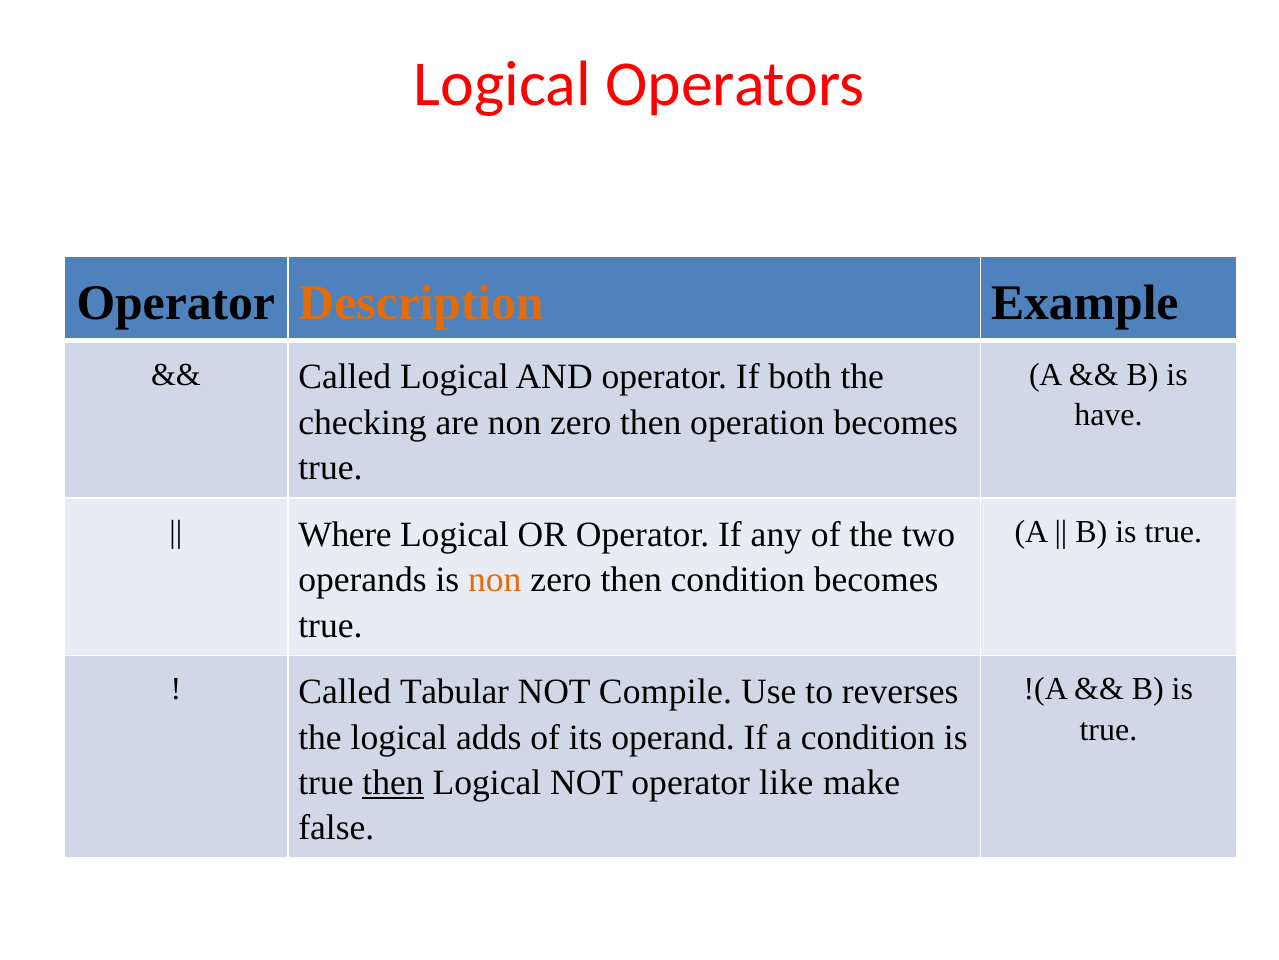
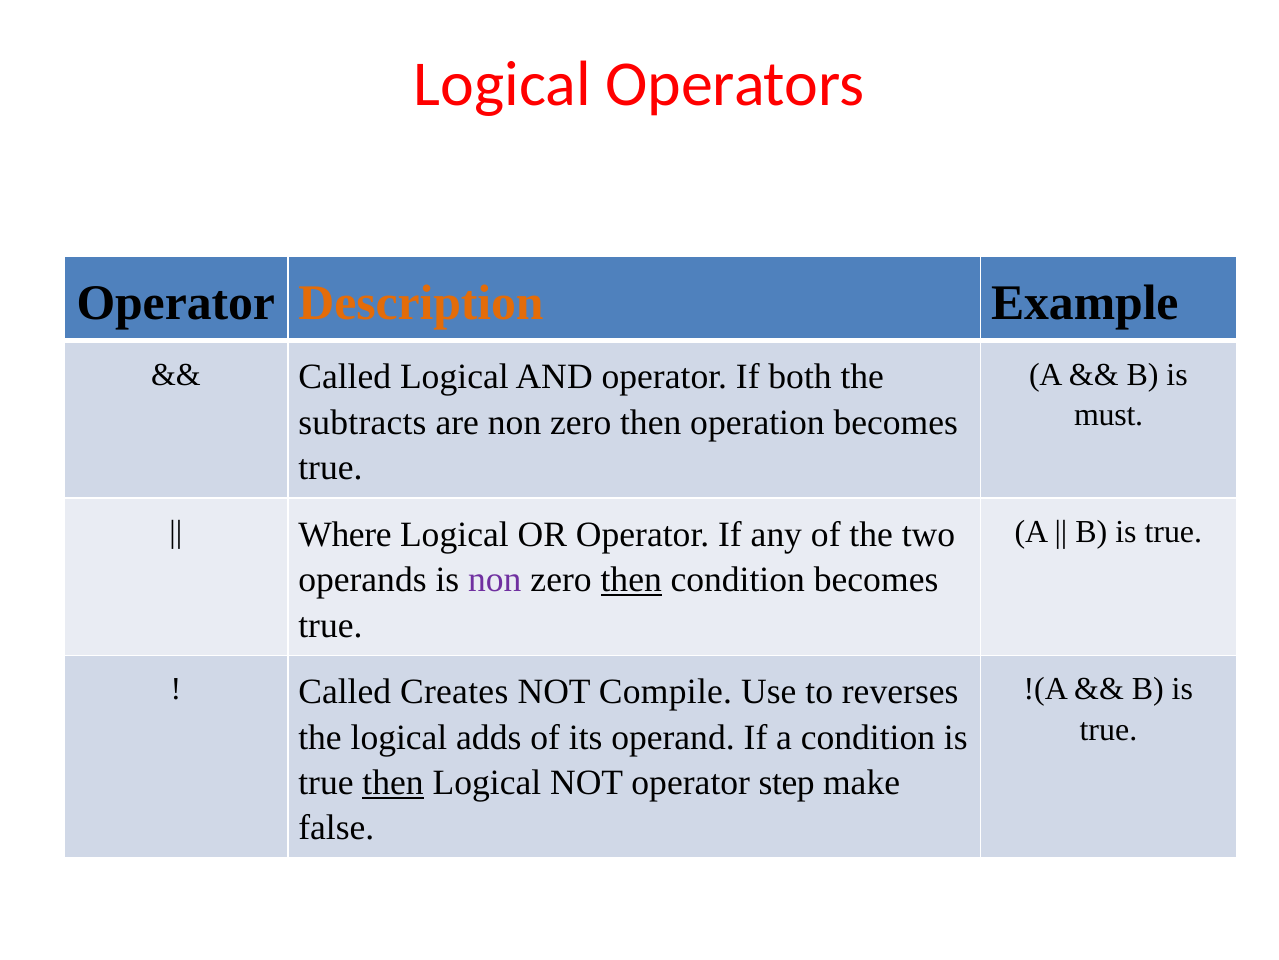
have: have -> must (1109, 415)
checking: checking -> subtracts (362, 422)
non colour: orange -> purple (495, 579)
then underline: none -> present (631, 579)
Tabular: Tabular -> Creates (454, 691)
like: like -> step (787, 782)
